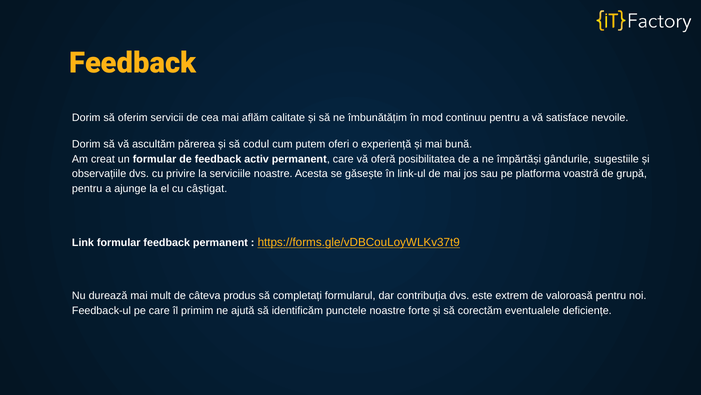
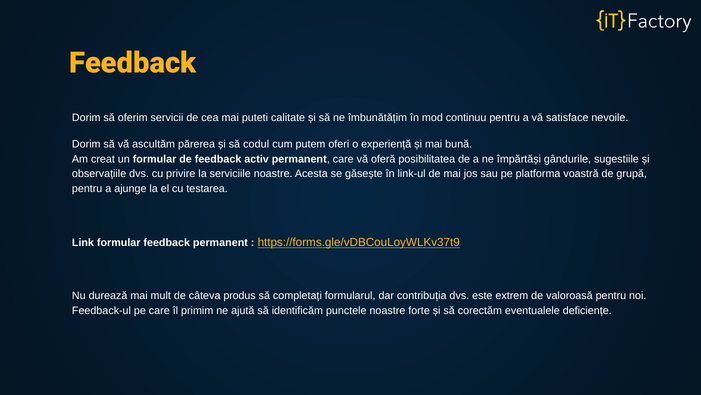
aflăm: aflăm -> puteti (255, 118)
câștigat: câștigat -> testarea (207, 188)
